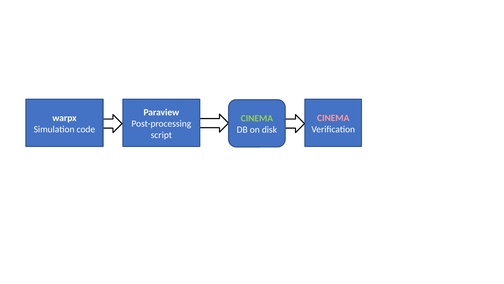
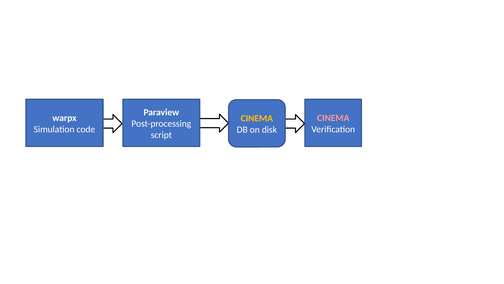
CINEMA colour: light green -> yellow (257, 118)
